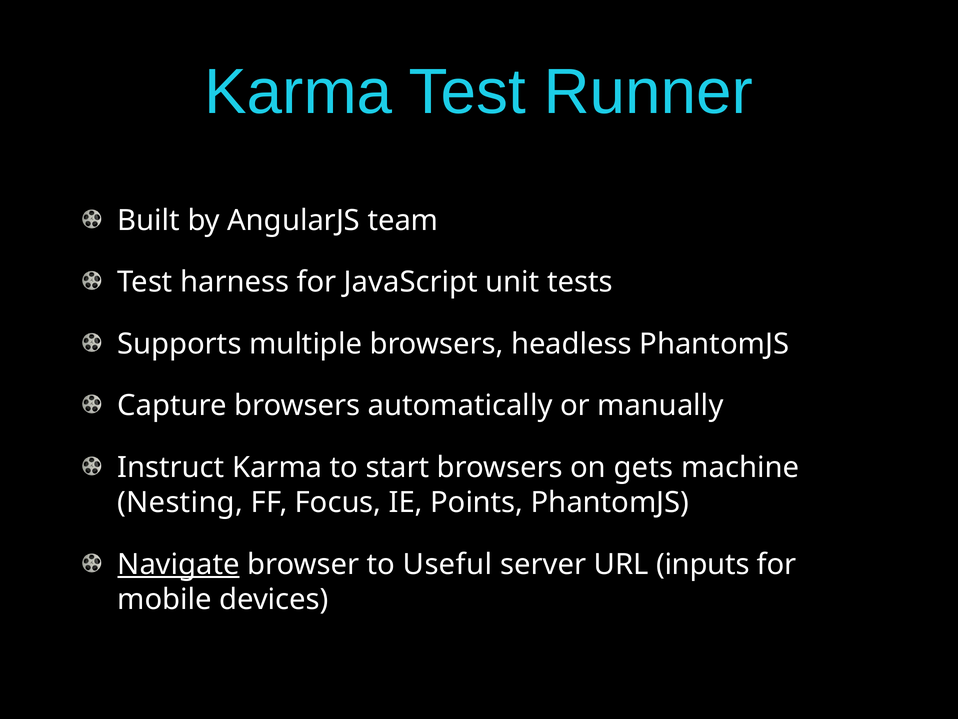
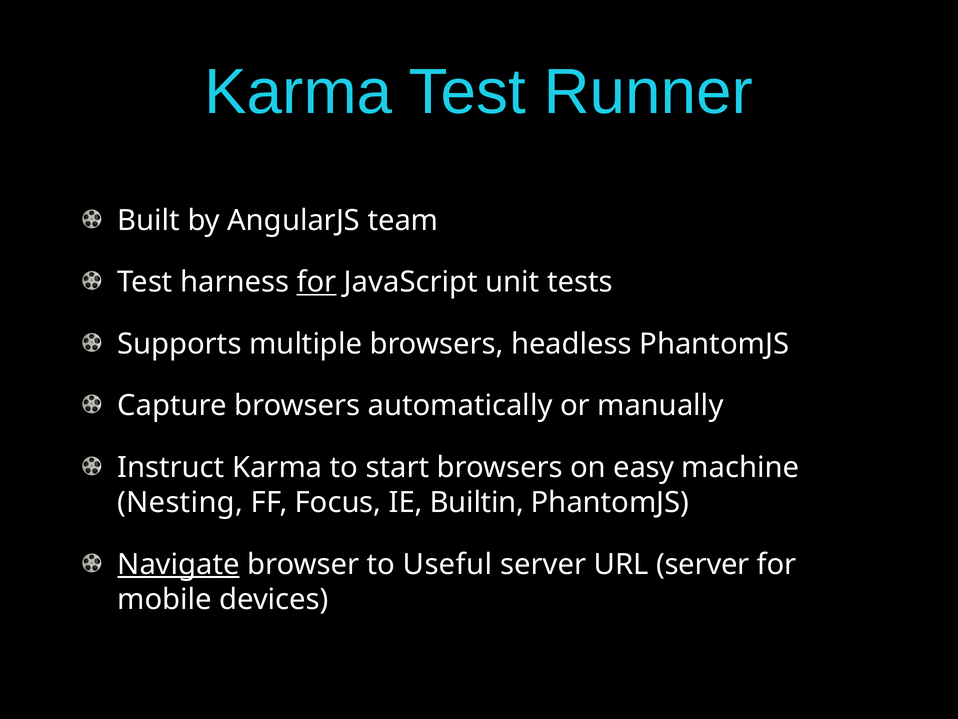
for underline: none -> present (316, 282)
gets: gets -> easy (644, 467)
Points: Points -> Builtin (477, 502)
URL inputs: inputs -> server (703, 564)
